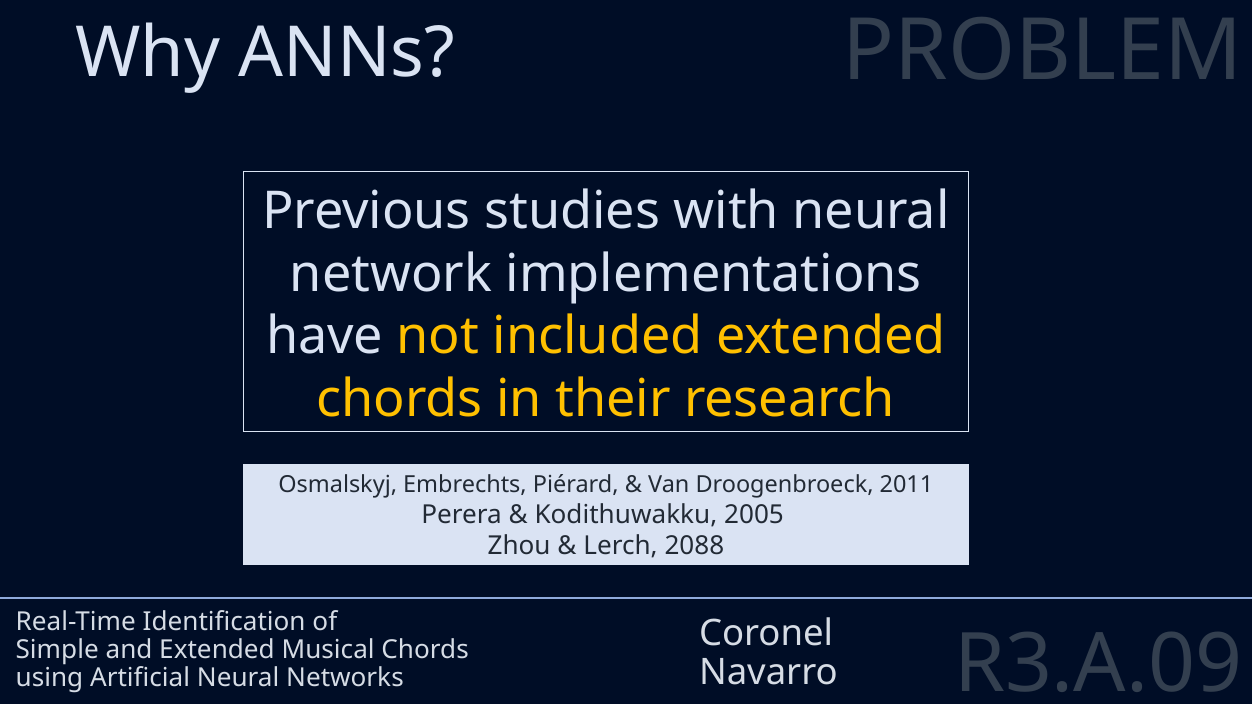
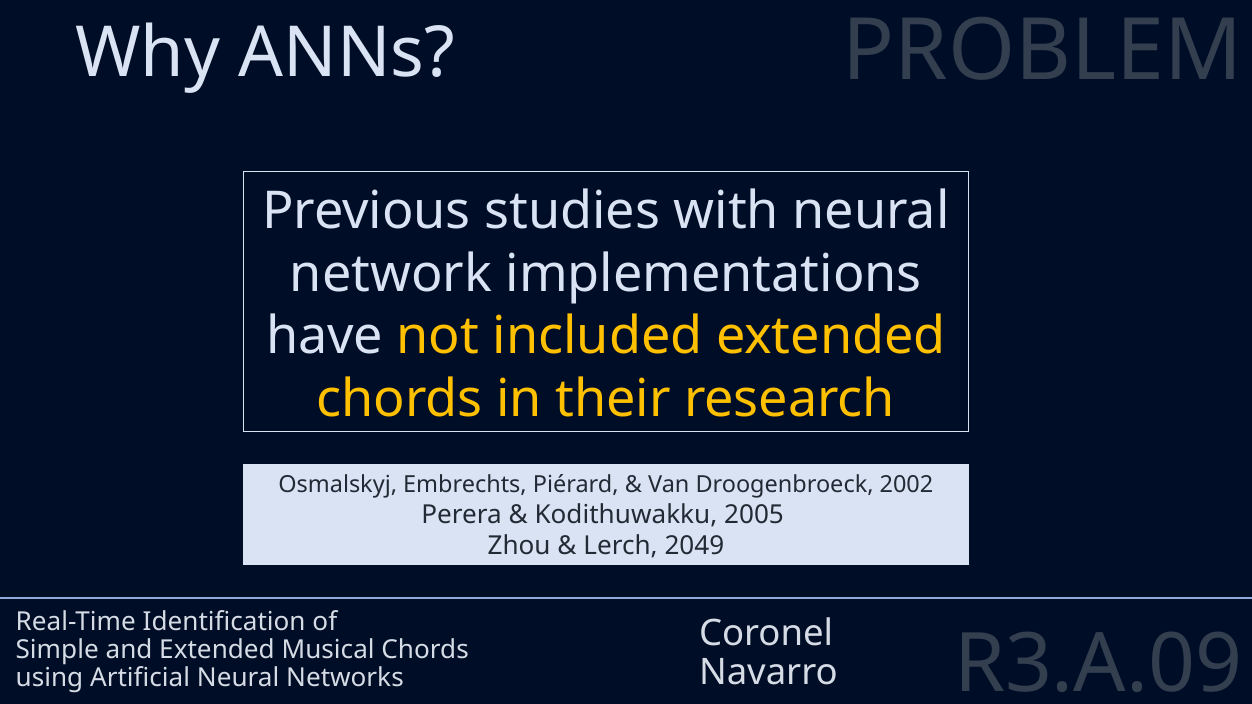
2011: 2011 -> 2002 (906, 485)
2088: 2088 -> 2049 (694, 546)
